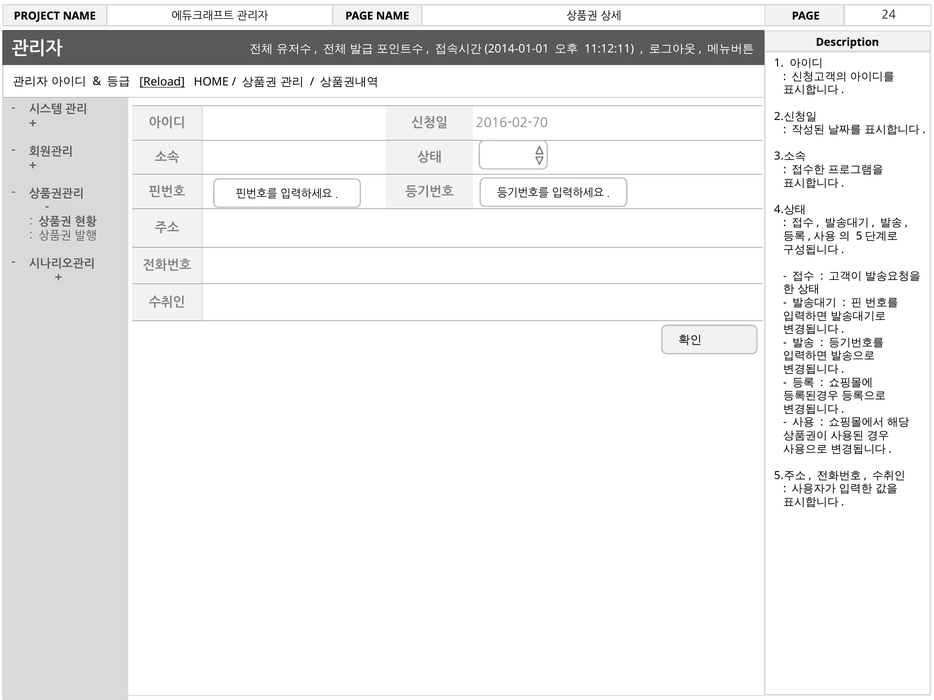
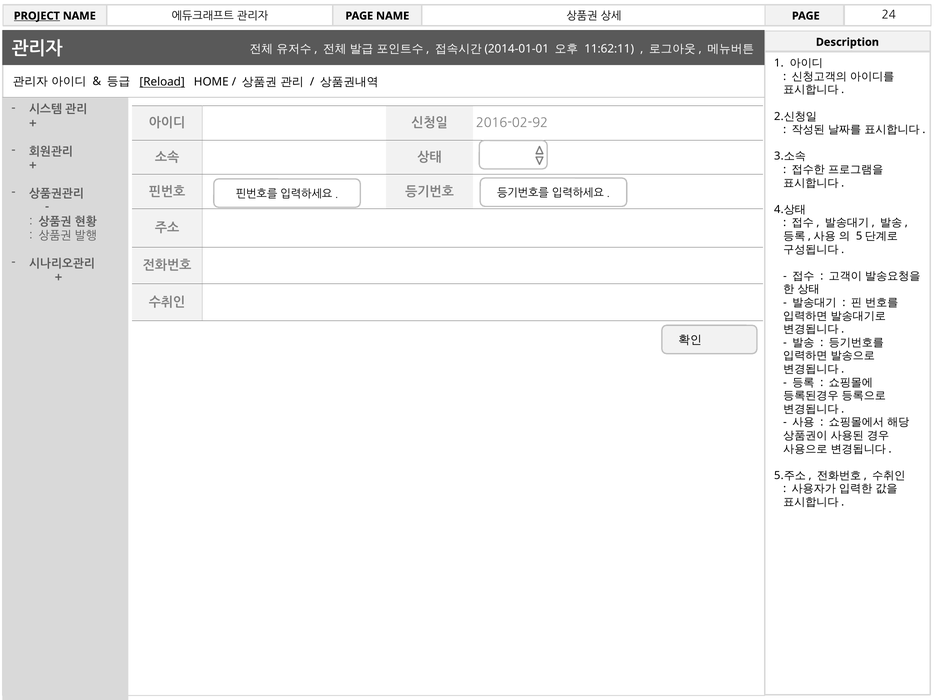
PROJECT underline: none -> present (37, 16)
11:12:11: 11:12:11 -> 11:62:11 (609, 49)
2016-02-70: 2016-02-70 -> 2016-02-92 (512, 123)
